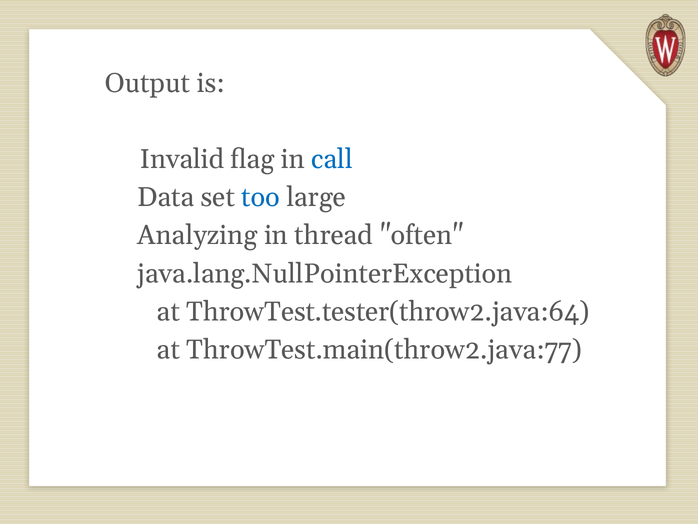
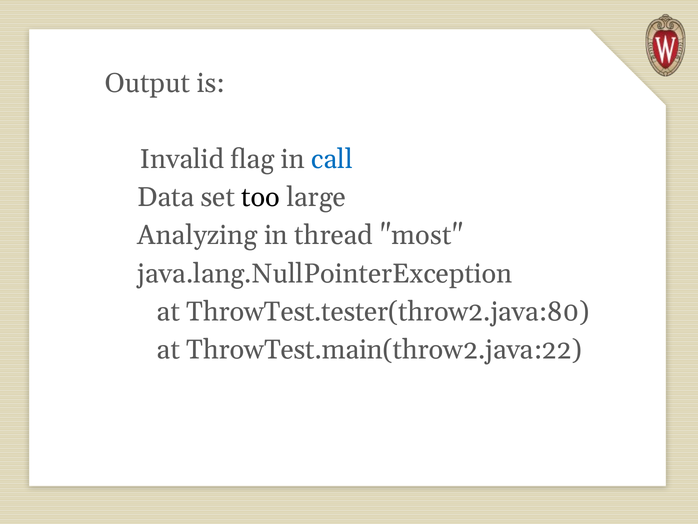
too colour: blue -> black (261, 197)
often: often -> most (421, 235)
ThrowTest.tester(throw2.java:64: ThrowTest.tester(throw2.java:64 -> ThrowTest.tester(throw2.java:80 (388, 311)
ThrowTest.main(throw2.java:77: ThrowTest.main(throw2.java:77 -> ThrowTest.main(throw2.java:22 (384, 349)
